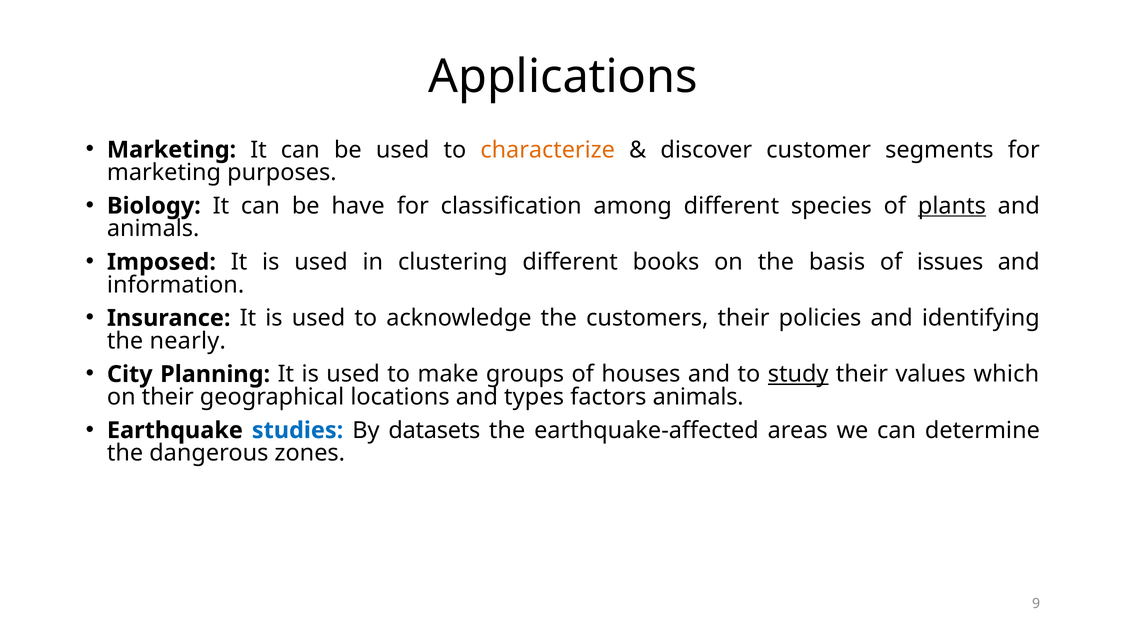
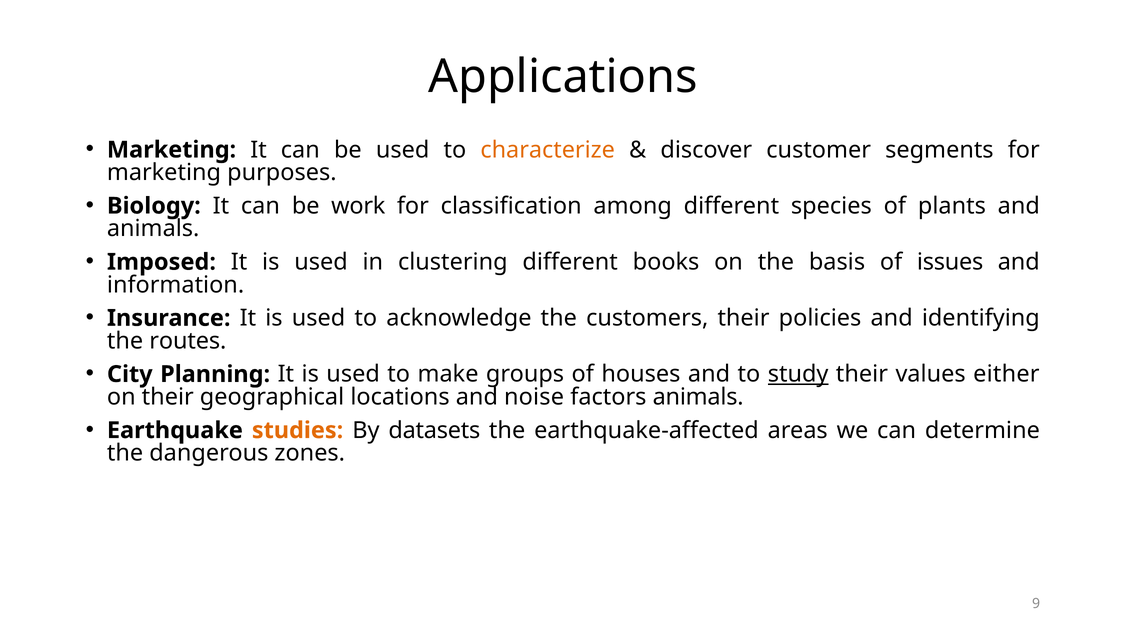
have: have -> work (358, 206)
plants underline: present -> none (952, 206)
nearly: nearly -> routes (188, 341)
which: which -> either (1006, 374)
types: types -> noise (534, 397)
studies colour: blue -> orange (298, 431)
